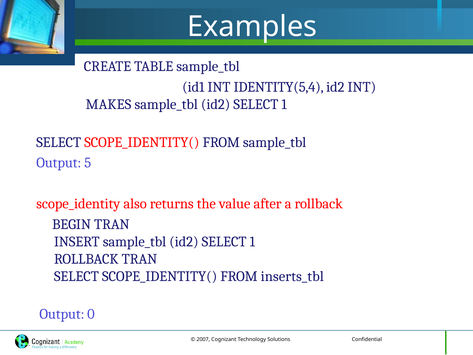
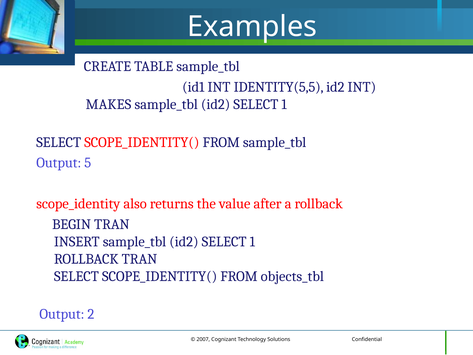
IDENTITY(5,4: IDENTITY(5,4 -> IDENTITY(5,5 (279, 87)
inserts_tbl: inserts_tbl -> objects_tbl (292, 276)
0: 0 -> 2 (91, 314)
